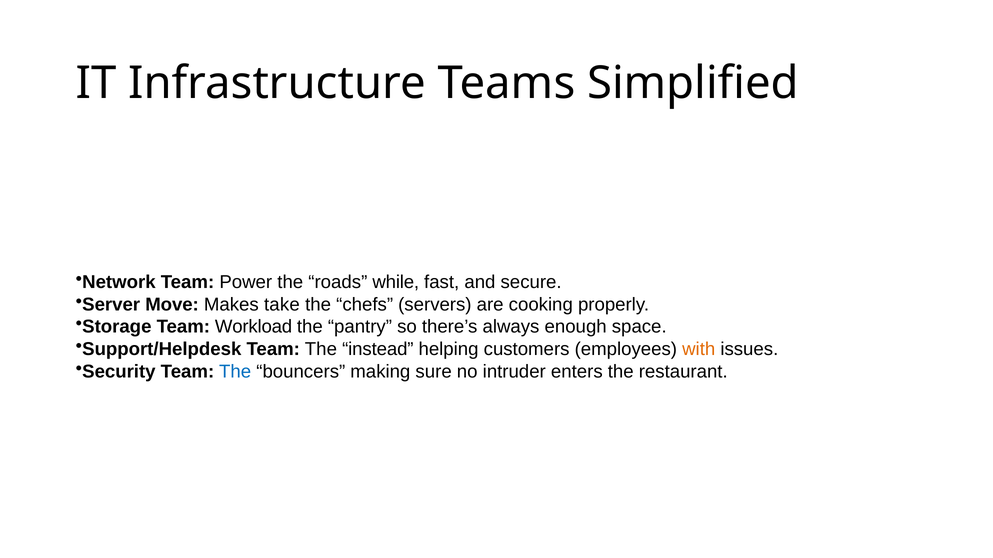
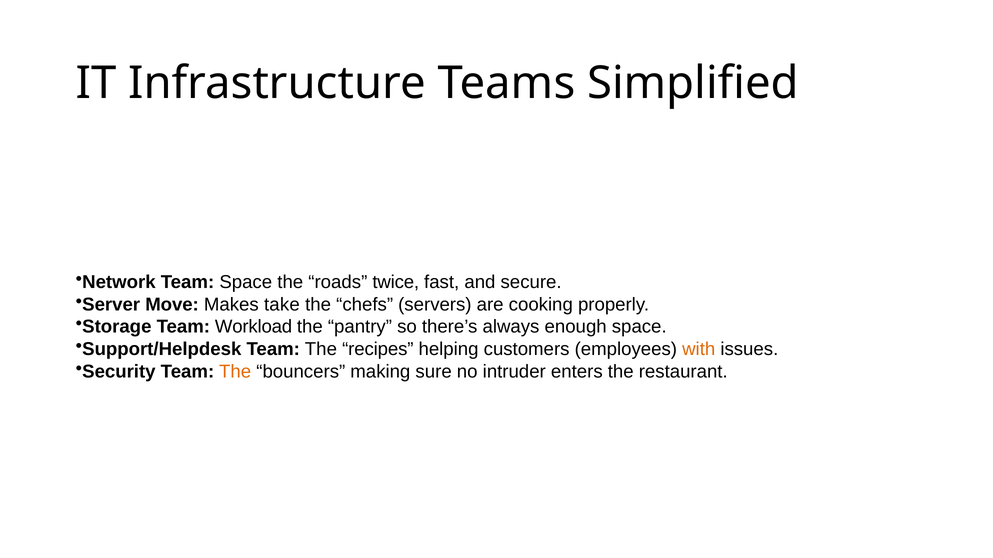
Team Power: Power -> Space (246, 282)
while: while -> twice (396, 282)
instead: instead -> recipes (378, 350)
The colour: blue -> orange (235, 372)
